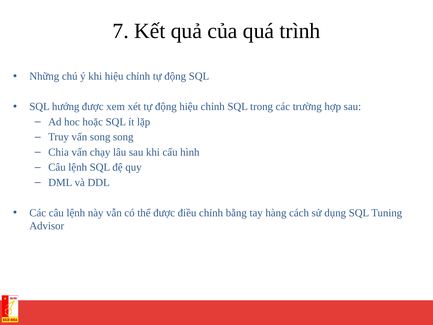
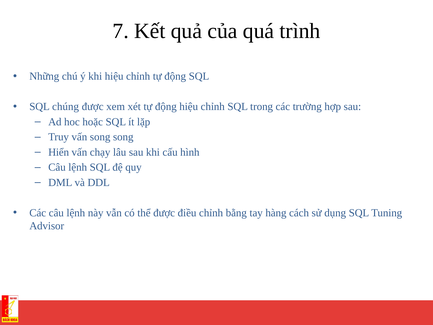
hướng: hướng -> chúng (66, 107)
Chia: Chia -> Hiển (59, 152)
